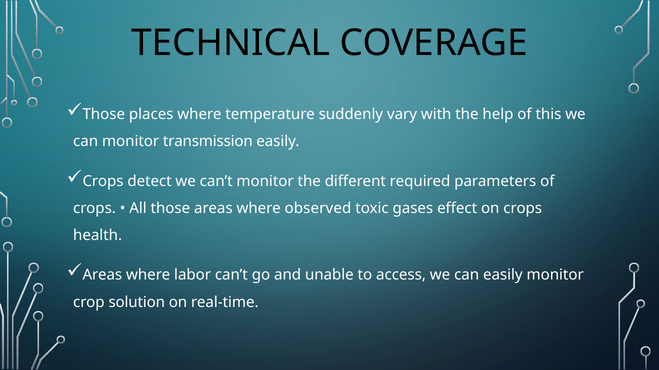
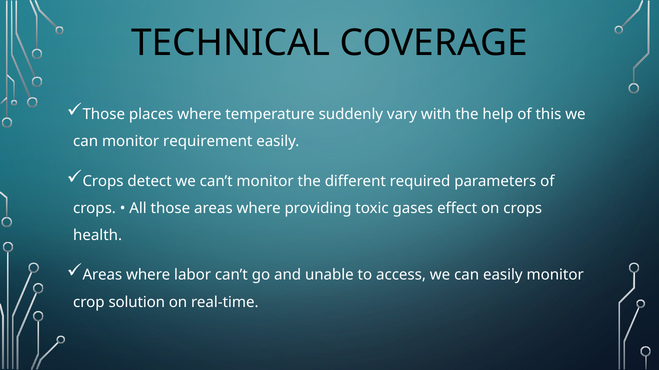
transmission: transmission -> requirement (208, 142)
observed: observed -> providing (318, 209)
